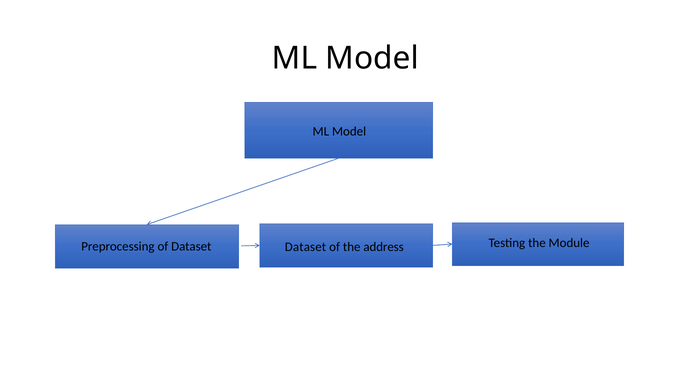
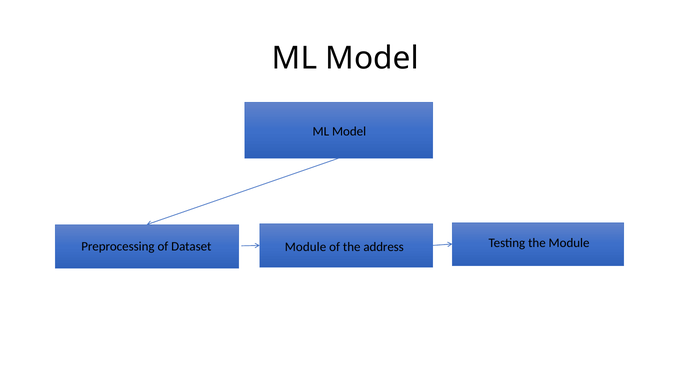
Dataset Dataset: Dataset -> Module (306, 247)
